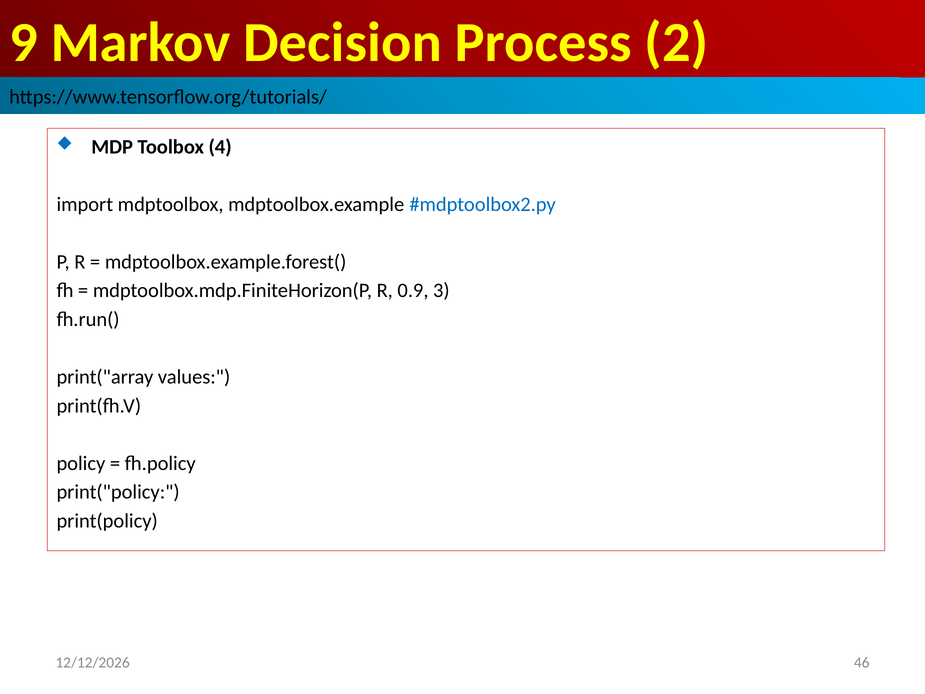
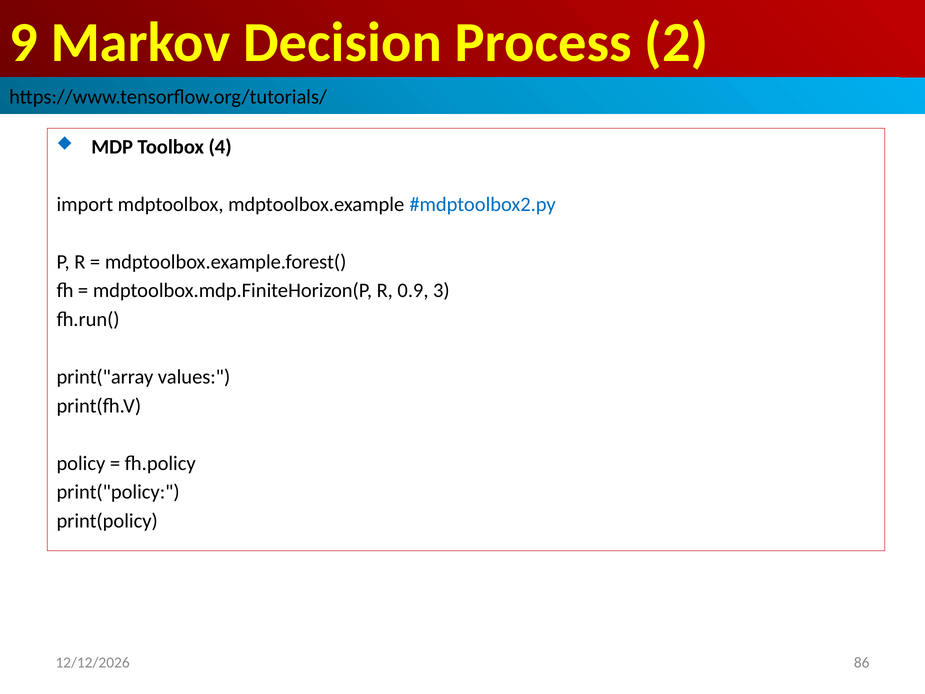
46: 46 -> 86 (862, 662)
